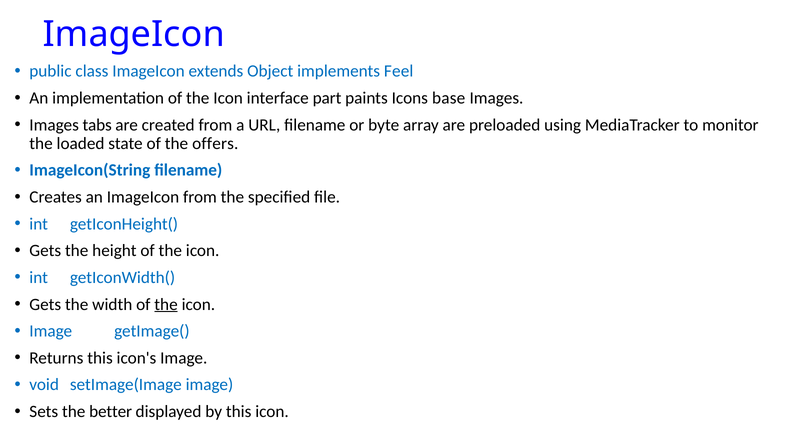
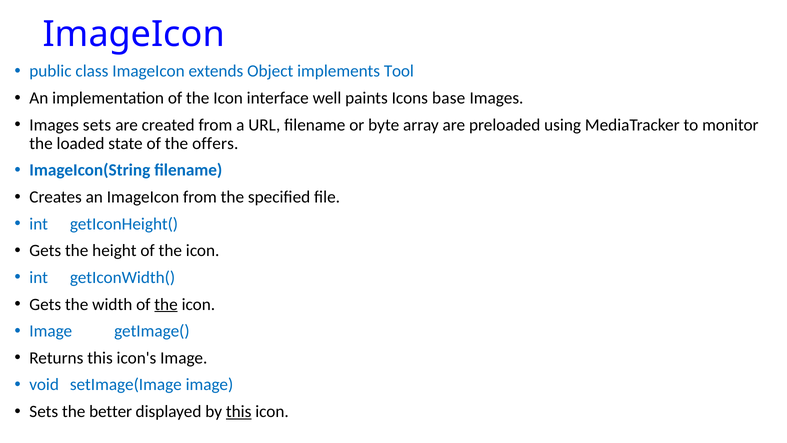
Feel: Feel -> Tool (399, 71)
part: part -> well (327, 98)
Images tabs: tabs -> sets (97, 125)
this underline: none -> present (239, 411)
